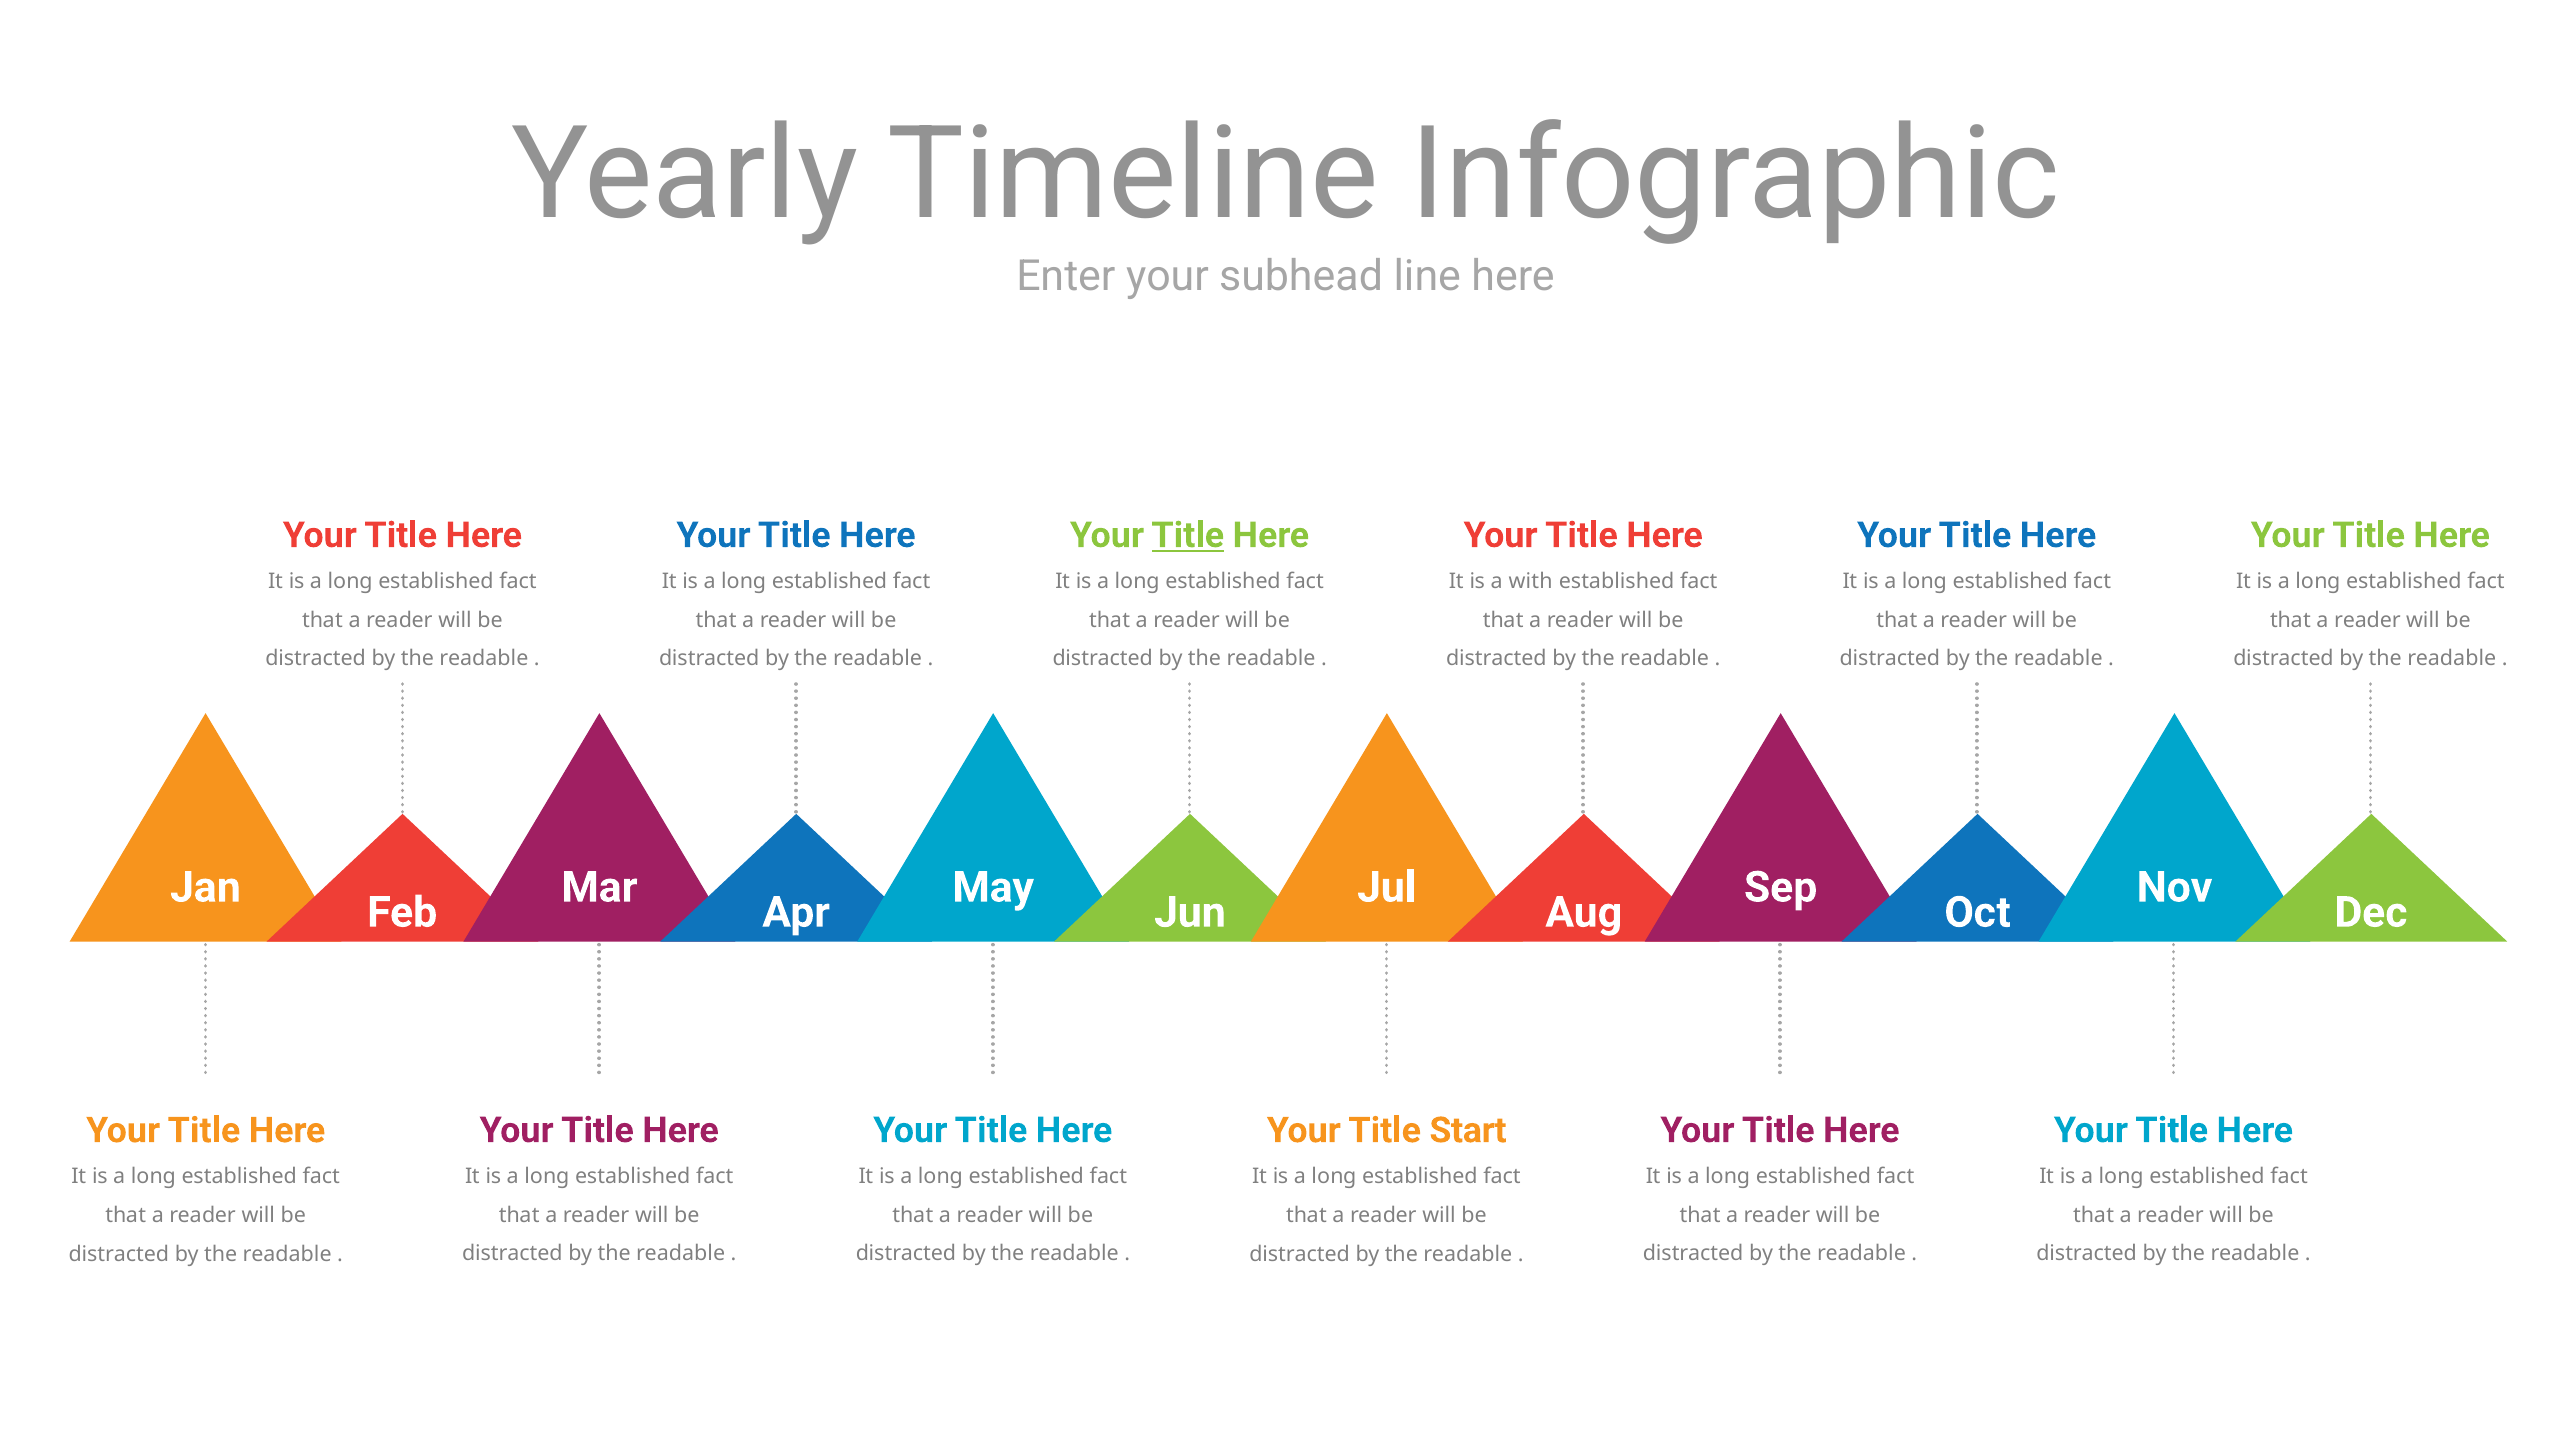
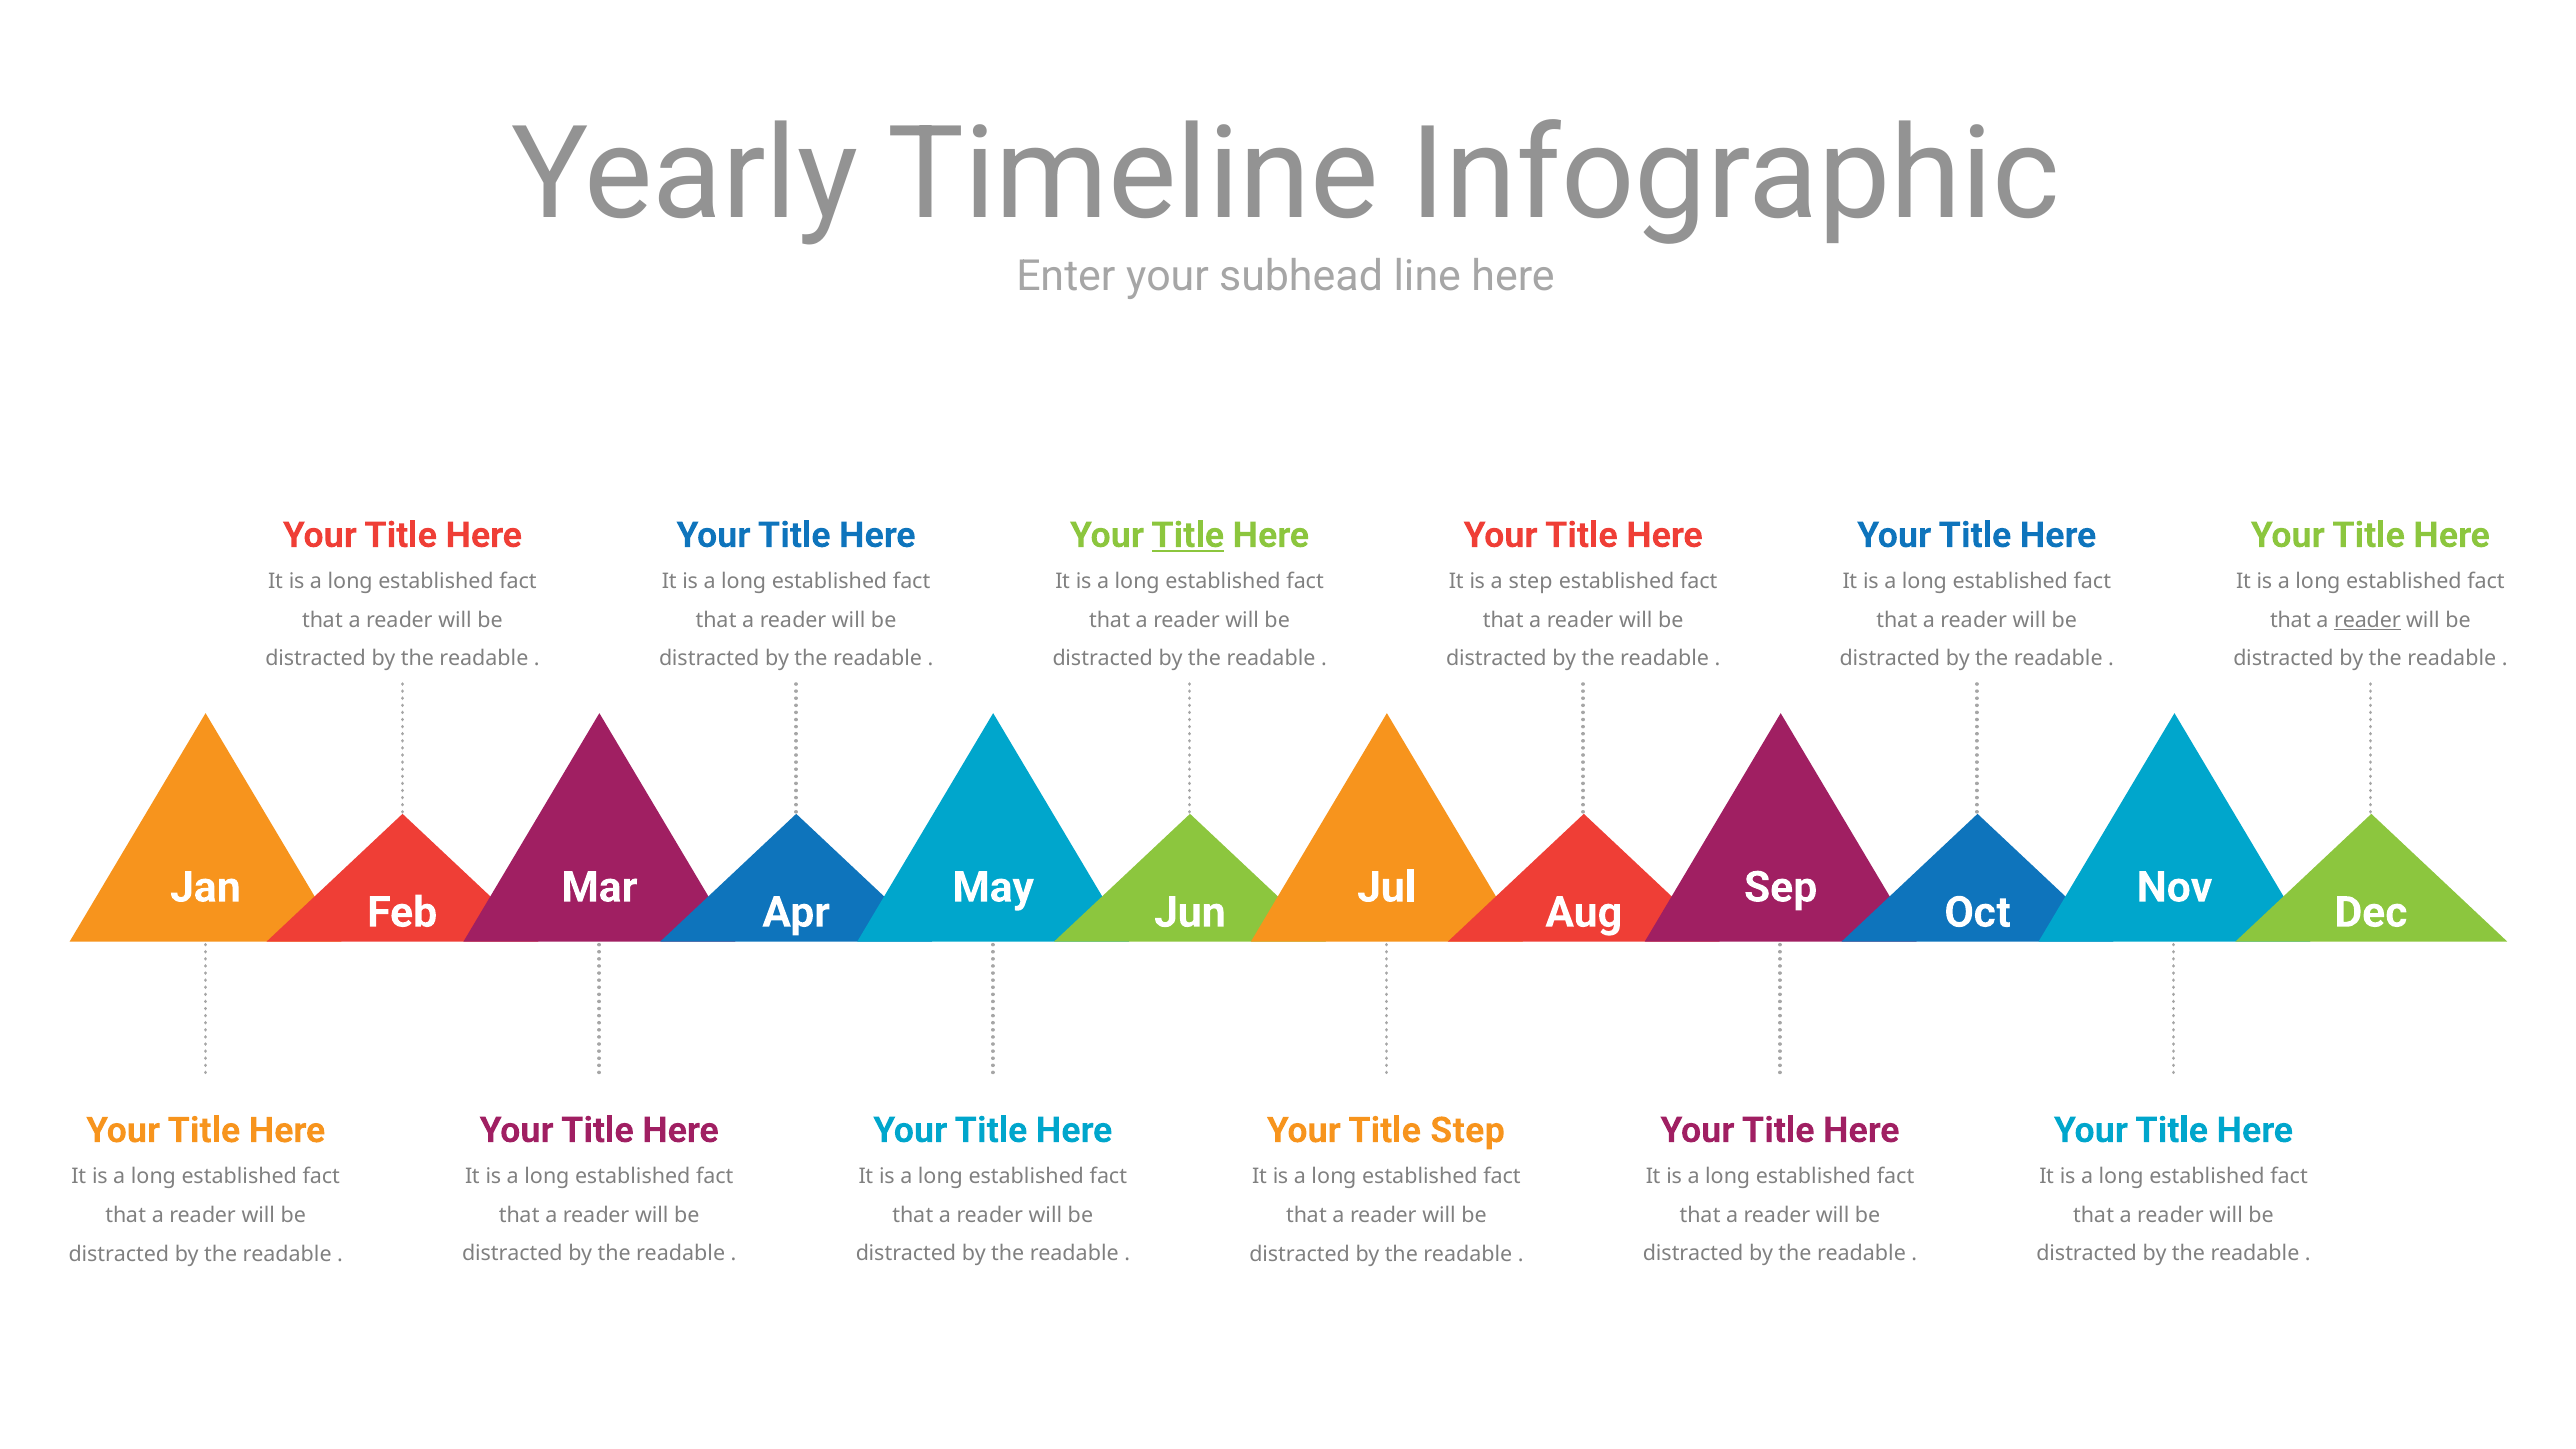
a with: with -> step (1531, 582)
reader underline: none -> present (2367, 620)
Title Start: Start -> Step (1468, 1130)
